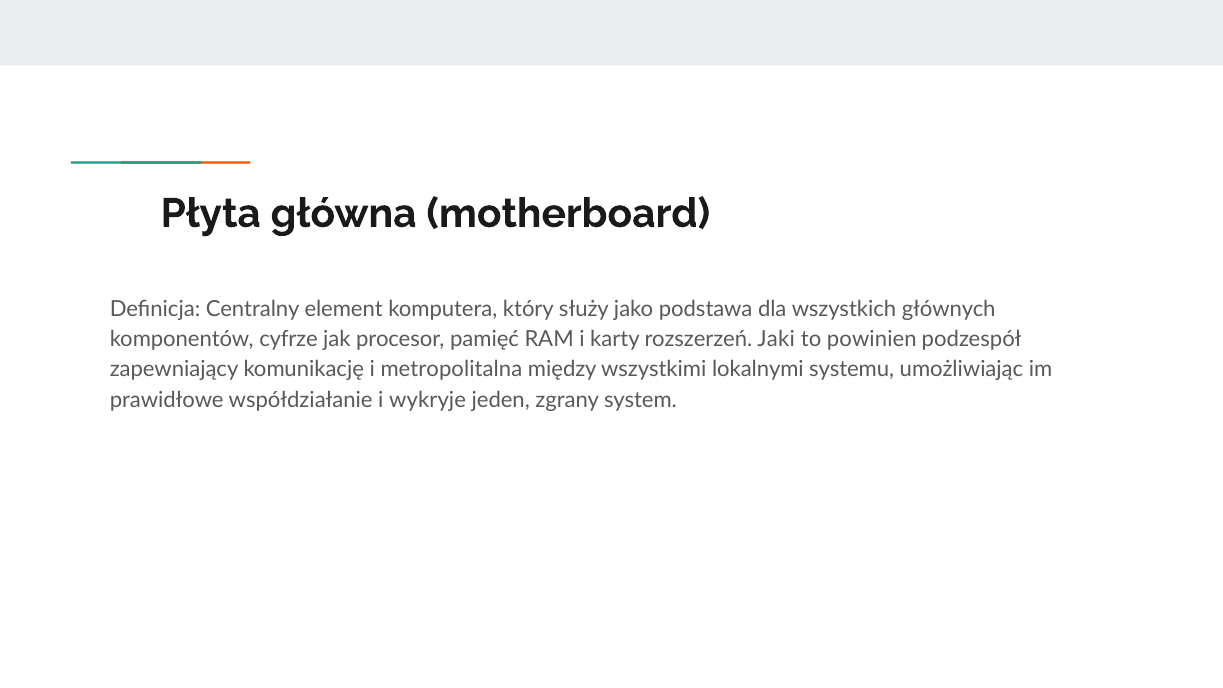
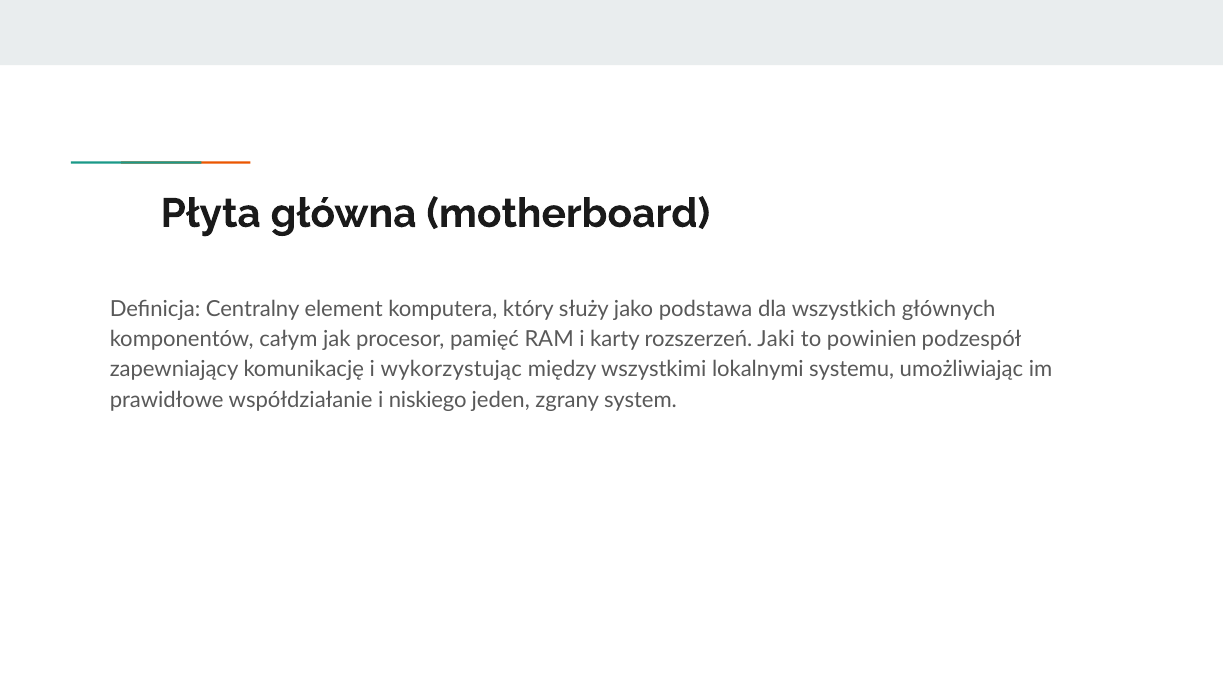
cyfrze: cyfrze -> całym (288, 339)
metropolitalna: metropolitalna -> wykorzystując (451, 370)
wykryje: wykryje -> niskiego (428, 400)
